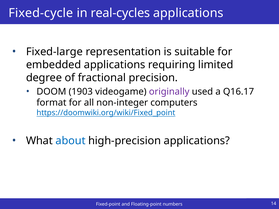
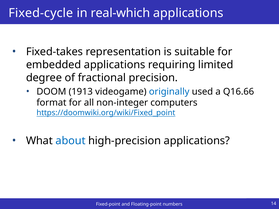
real-cycles: real-cycles -> real-which (120, 13)
Fixed-large: Fixed-large -> Fixed-takes (54, 52)
1903: 1903 -> 1913 (81, 92)
originally colour: purple -> blue (169, 92)
Q16.17: Q16.17 -> Q16.66 (239, 92)
